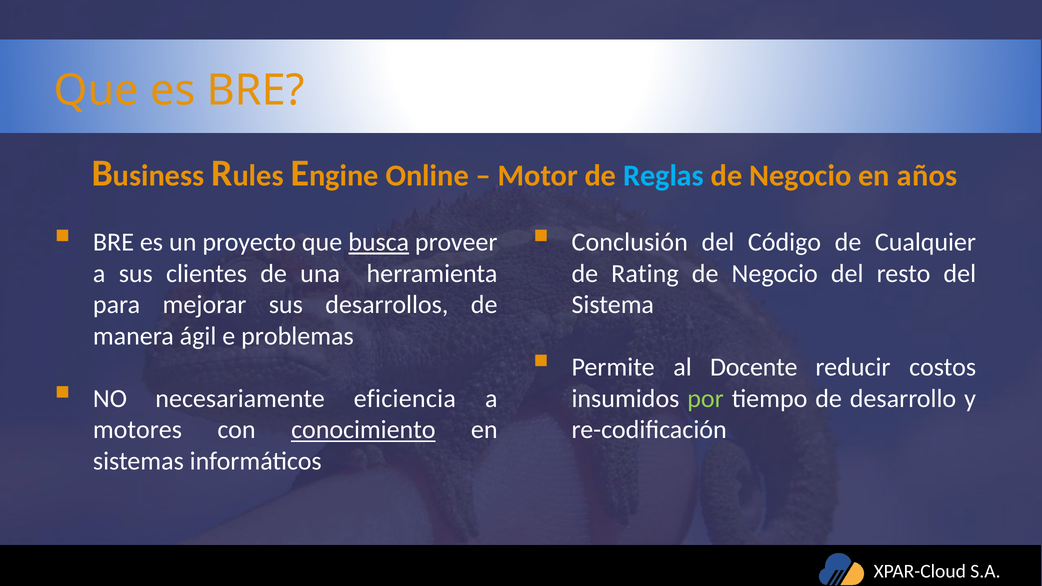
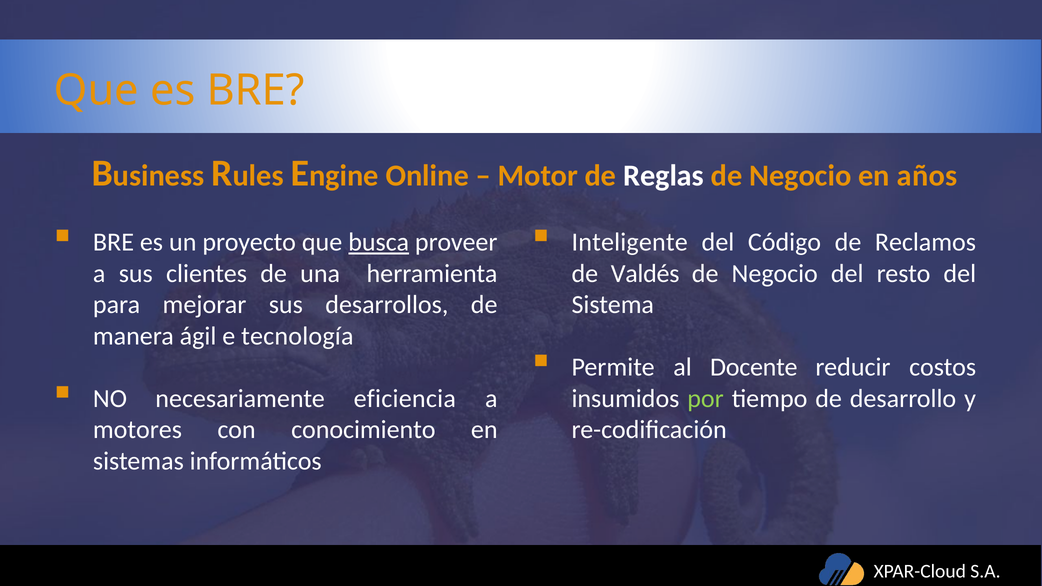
Reglas colour: light blue -> white (664, 176)
Conclusión: Conclusión -> Inteligente (630, 242)
Cualquier: Cualquier -> Reclamos (925, 242)
Rating: Rating -> Valdés (645, 274)
problemas: problemas -> tecnología (297, 336)
conocimiento underline: present -> none (363, 430)
